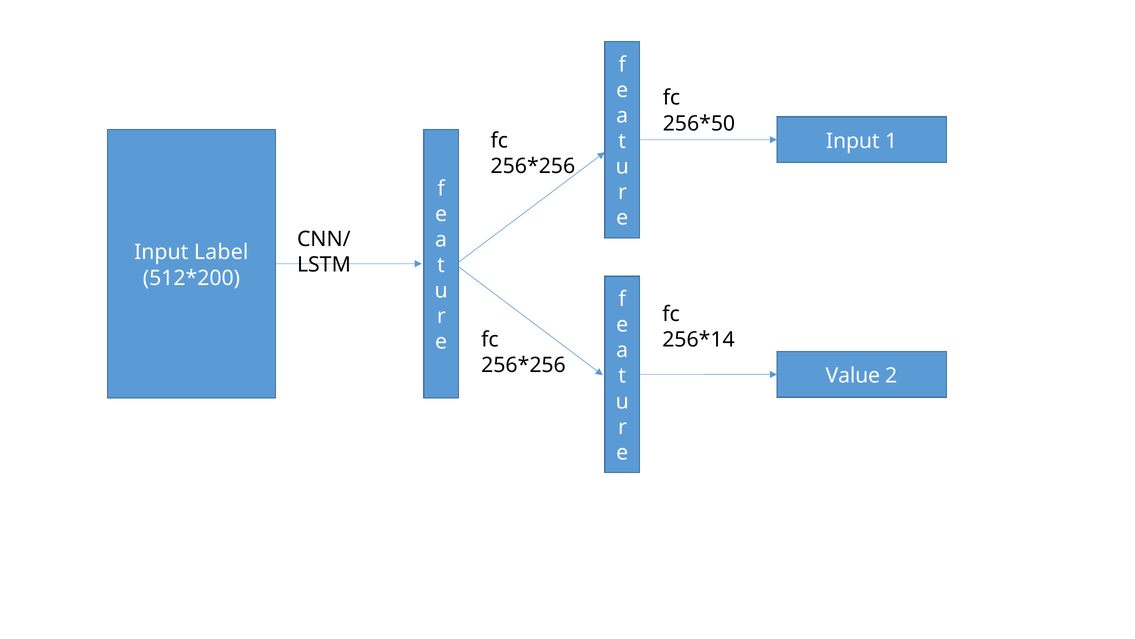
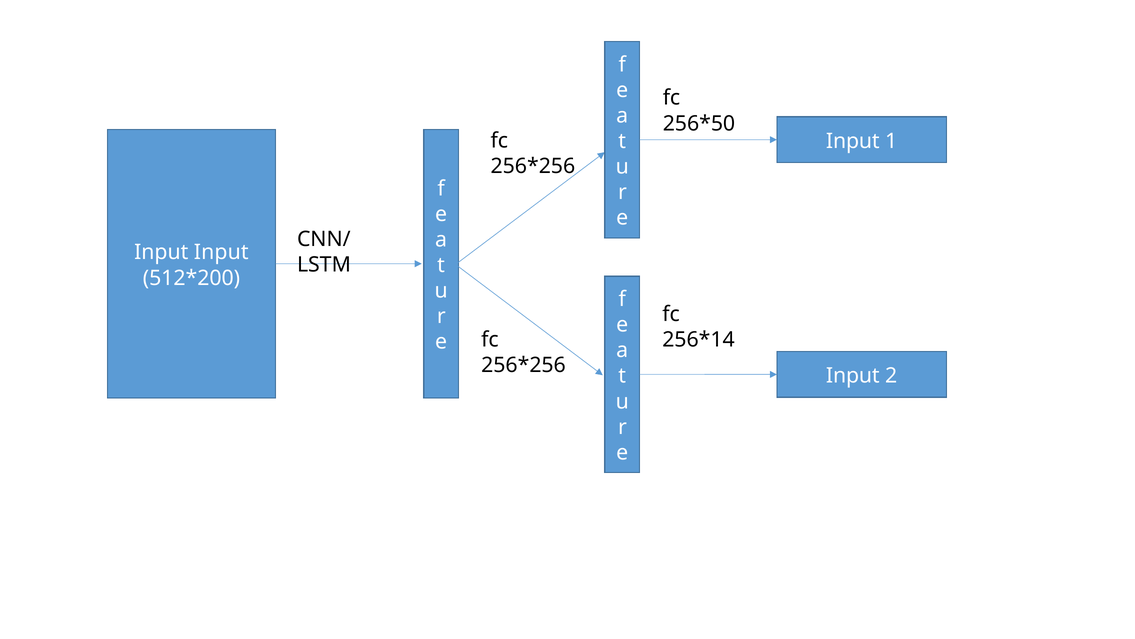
Input Label: Label -> Input (221, 252)
Value: Value -> Input (853, 376)
